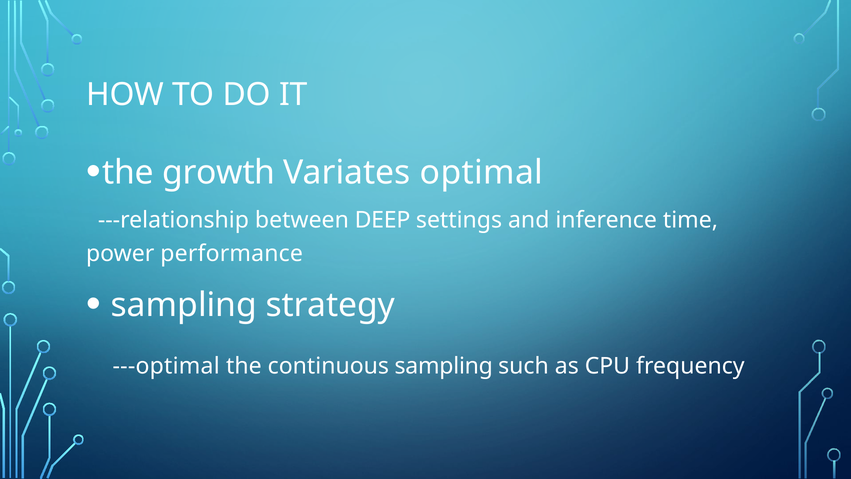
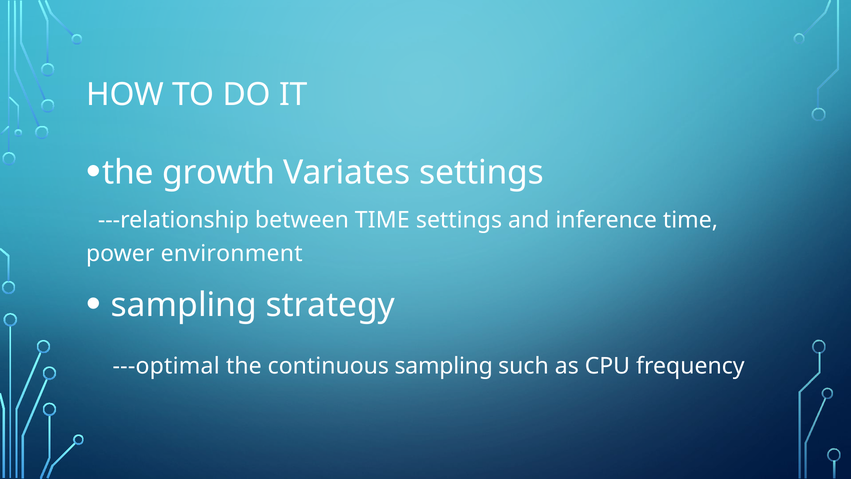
Variates optimal: optimal -> settings (482, 172)
between DEEP: DEEP -> TIME (382, 220)
performance: performance -> environment (232, 253)
